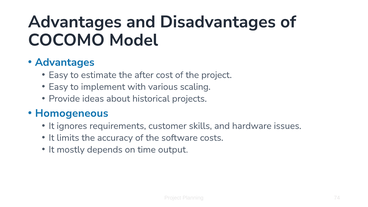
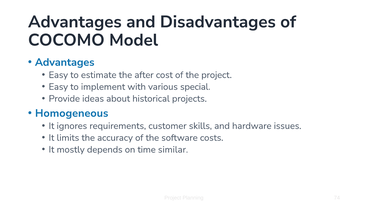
scaling: scaling -> special (195, 87)
output: output -> similar (173, 150)
